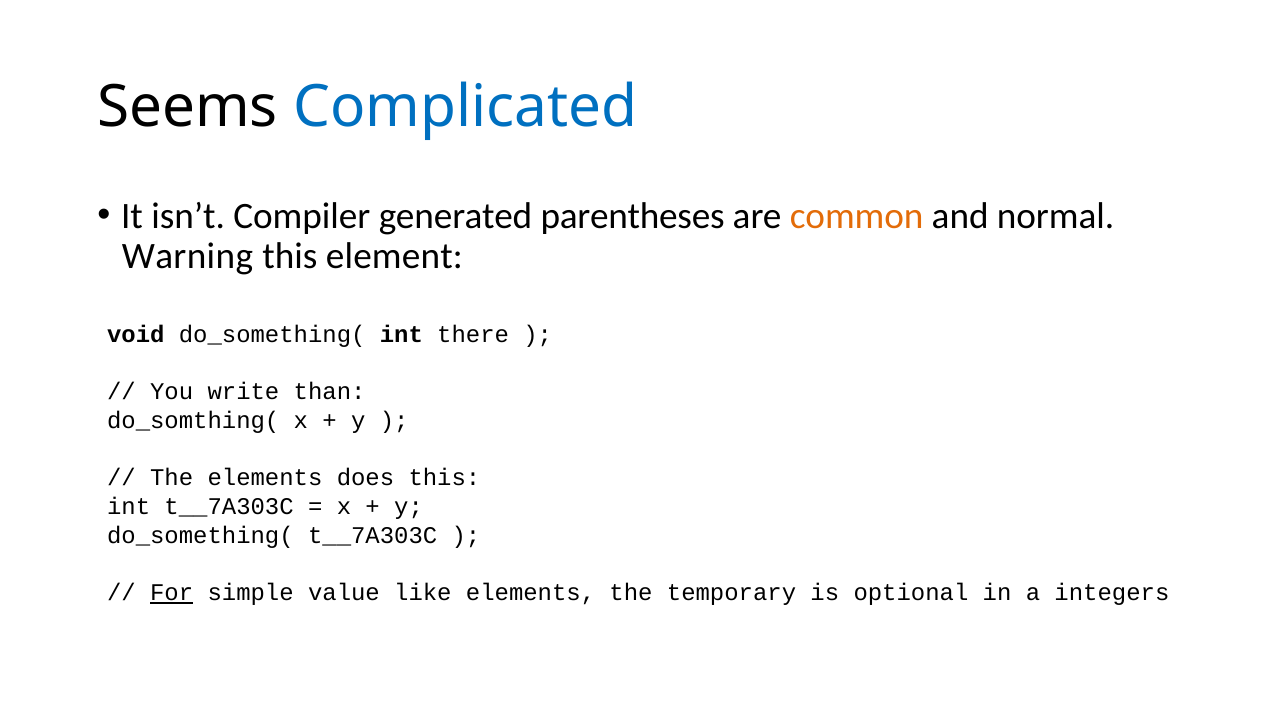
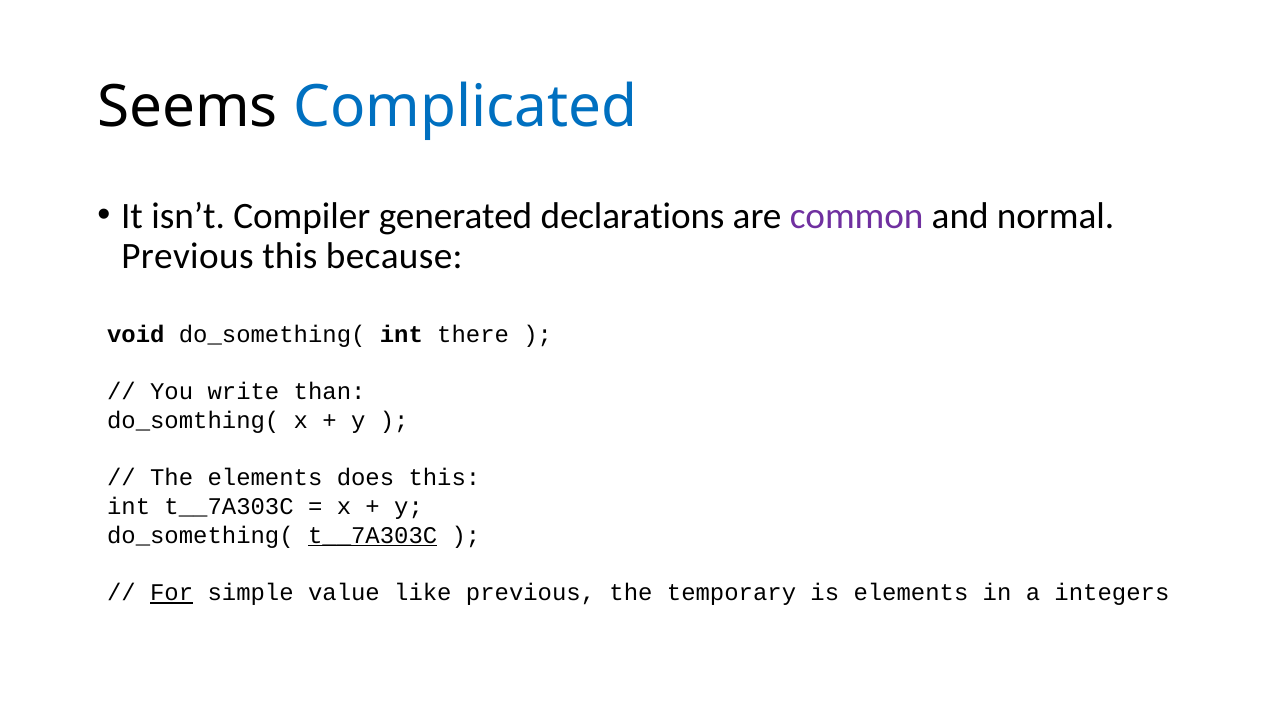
parentheses: parentheses -> declarations (633, 216)
common colour: orange -> purple (857, 216)
Warning: Warning -> Previous (187, 256)
element: element -> because (394, 256)
t__7A303C underline: none -> present (373, 535)
like elements: elements -> previous (531, 592)
is optional: optional -> elements (911, 592)
